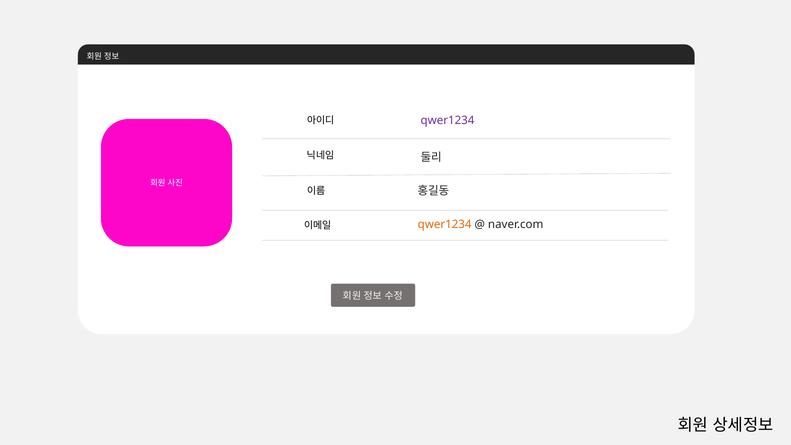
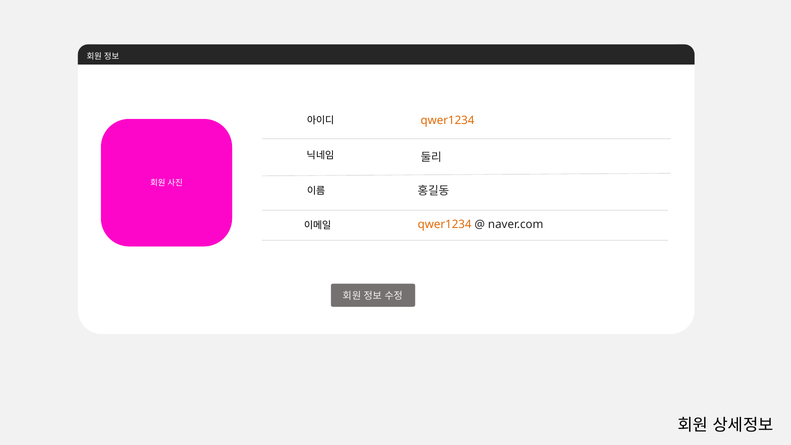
qwer1234 colour: purple -> orange (448, 120)
